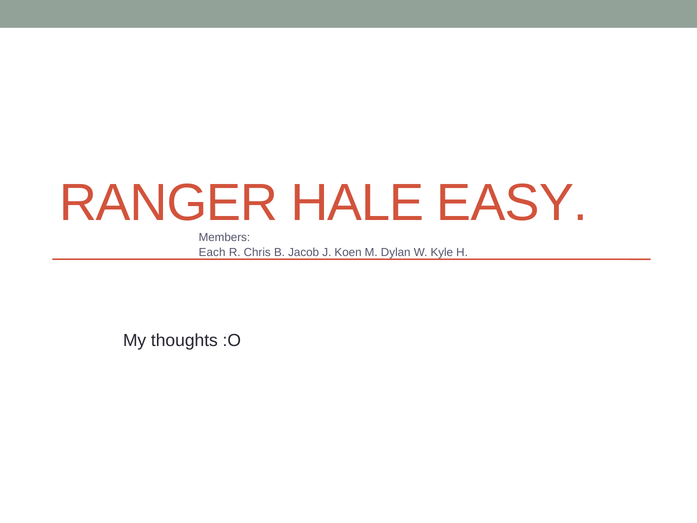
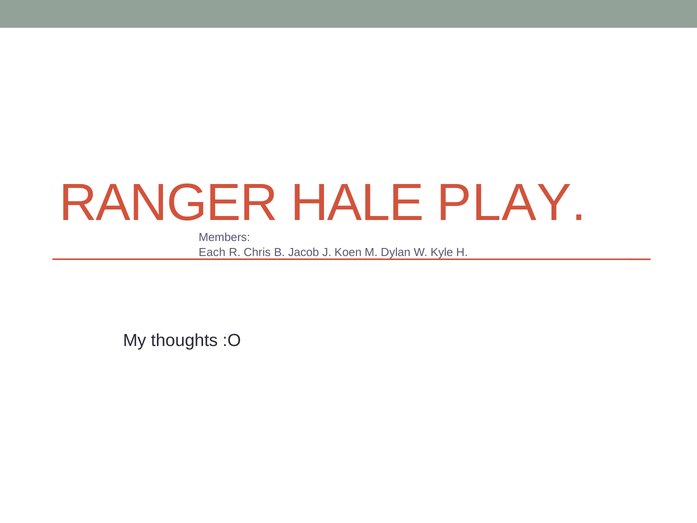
EASY: EASY -> PLAY (512, 203)
